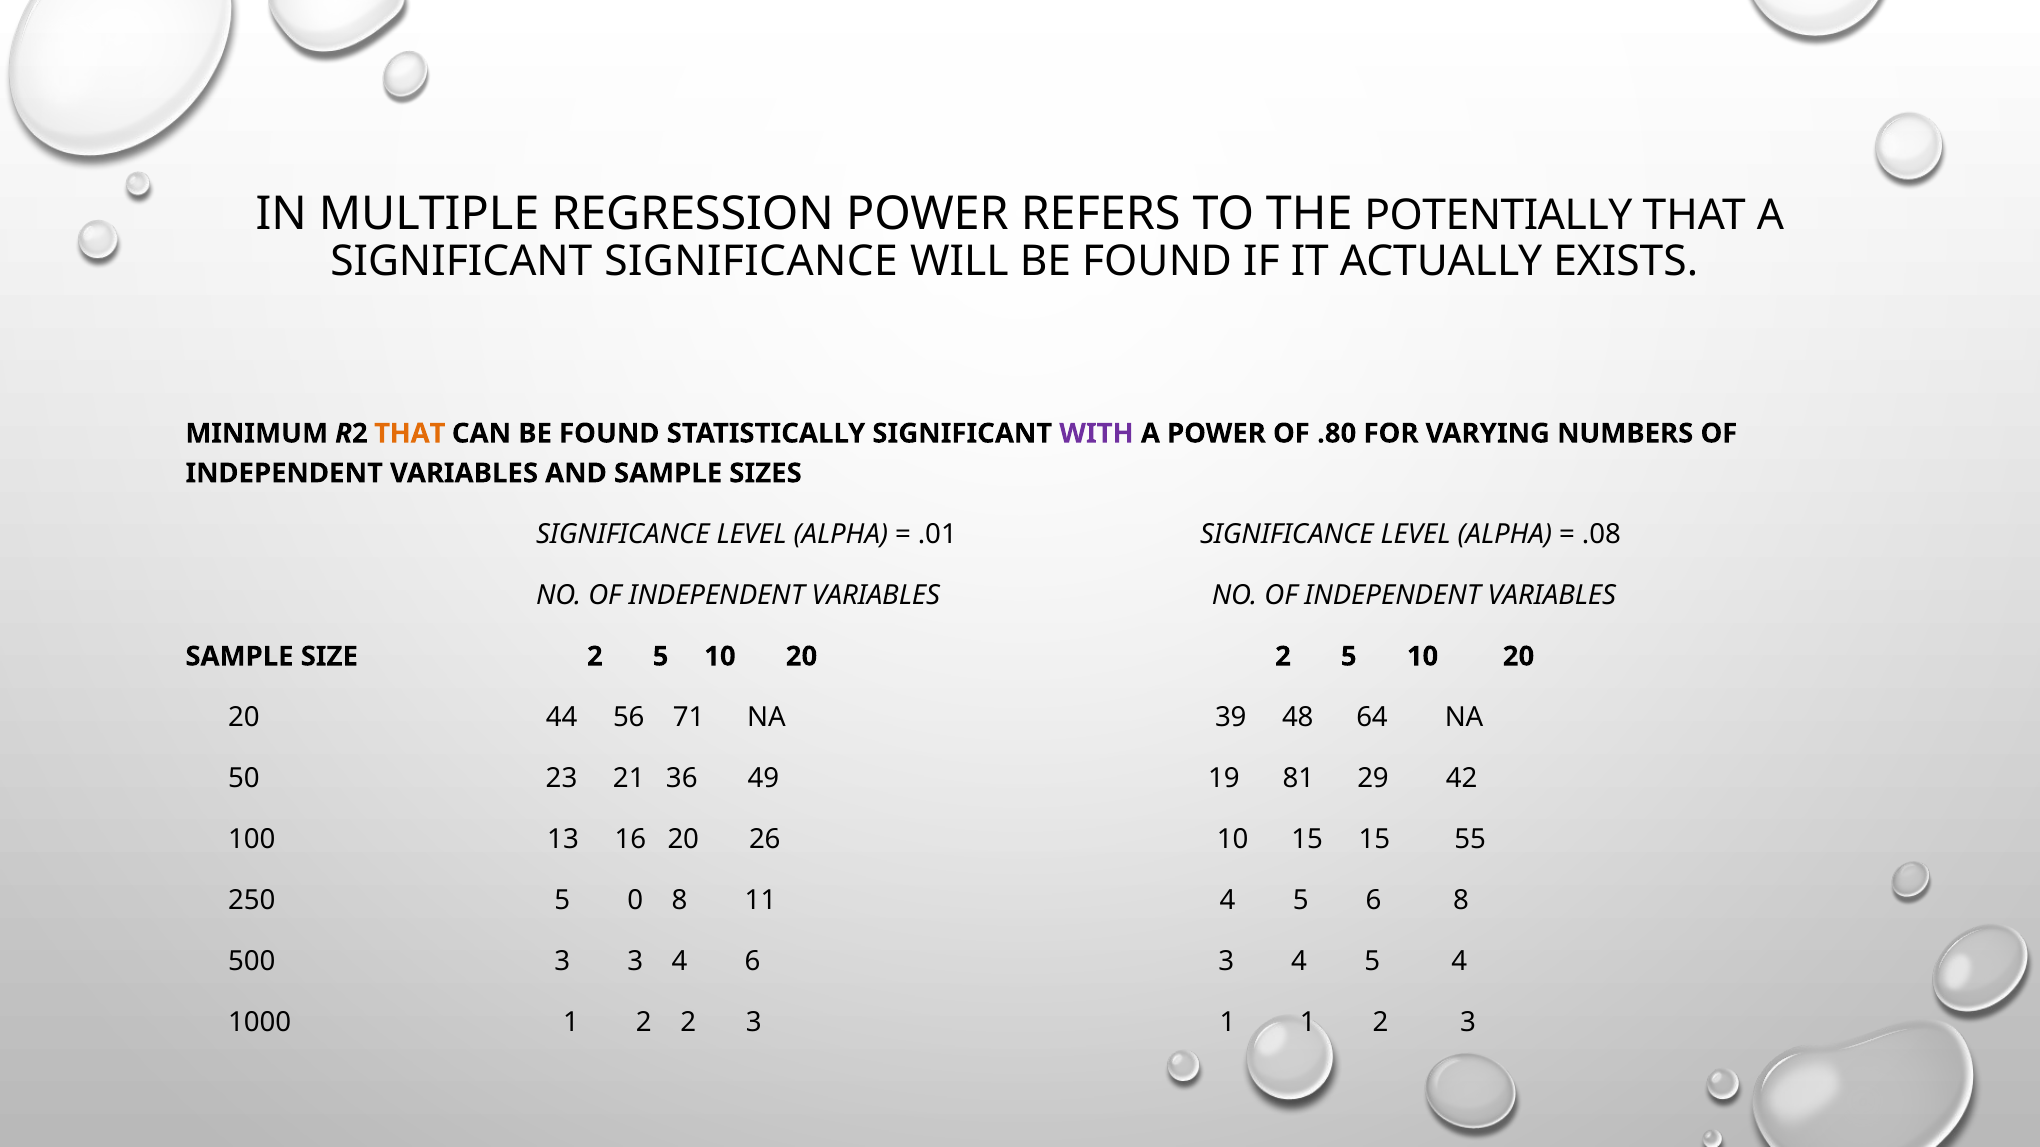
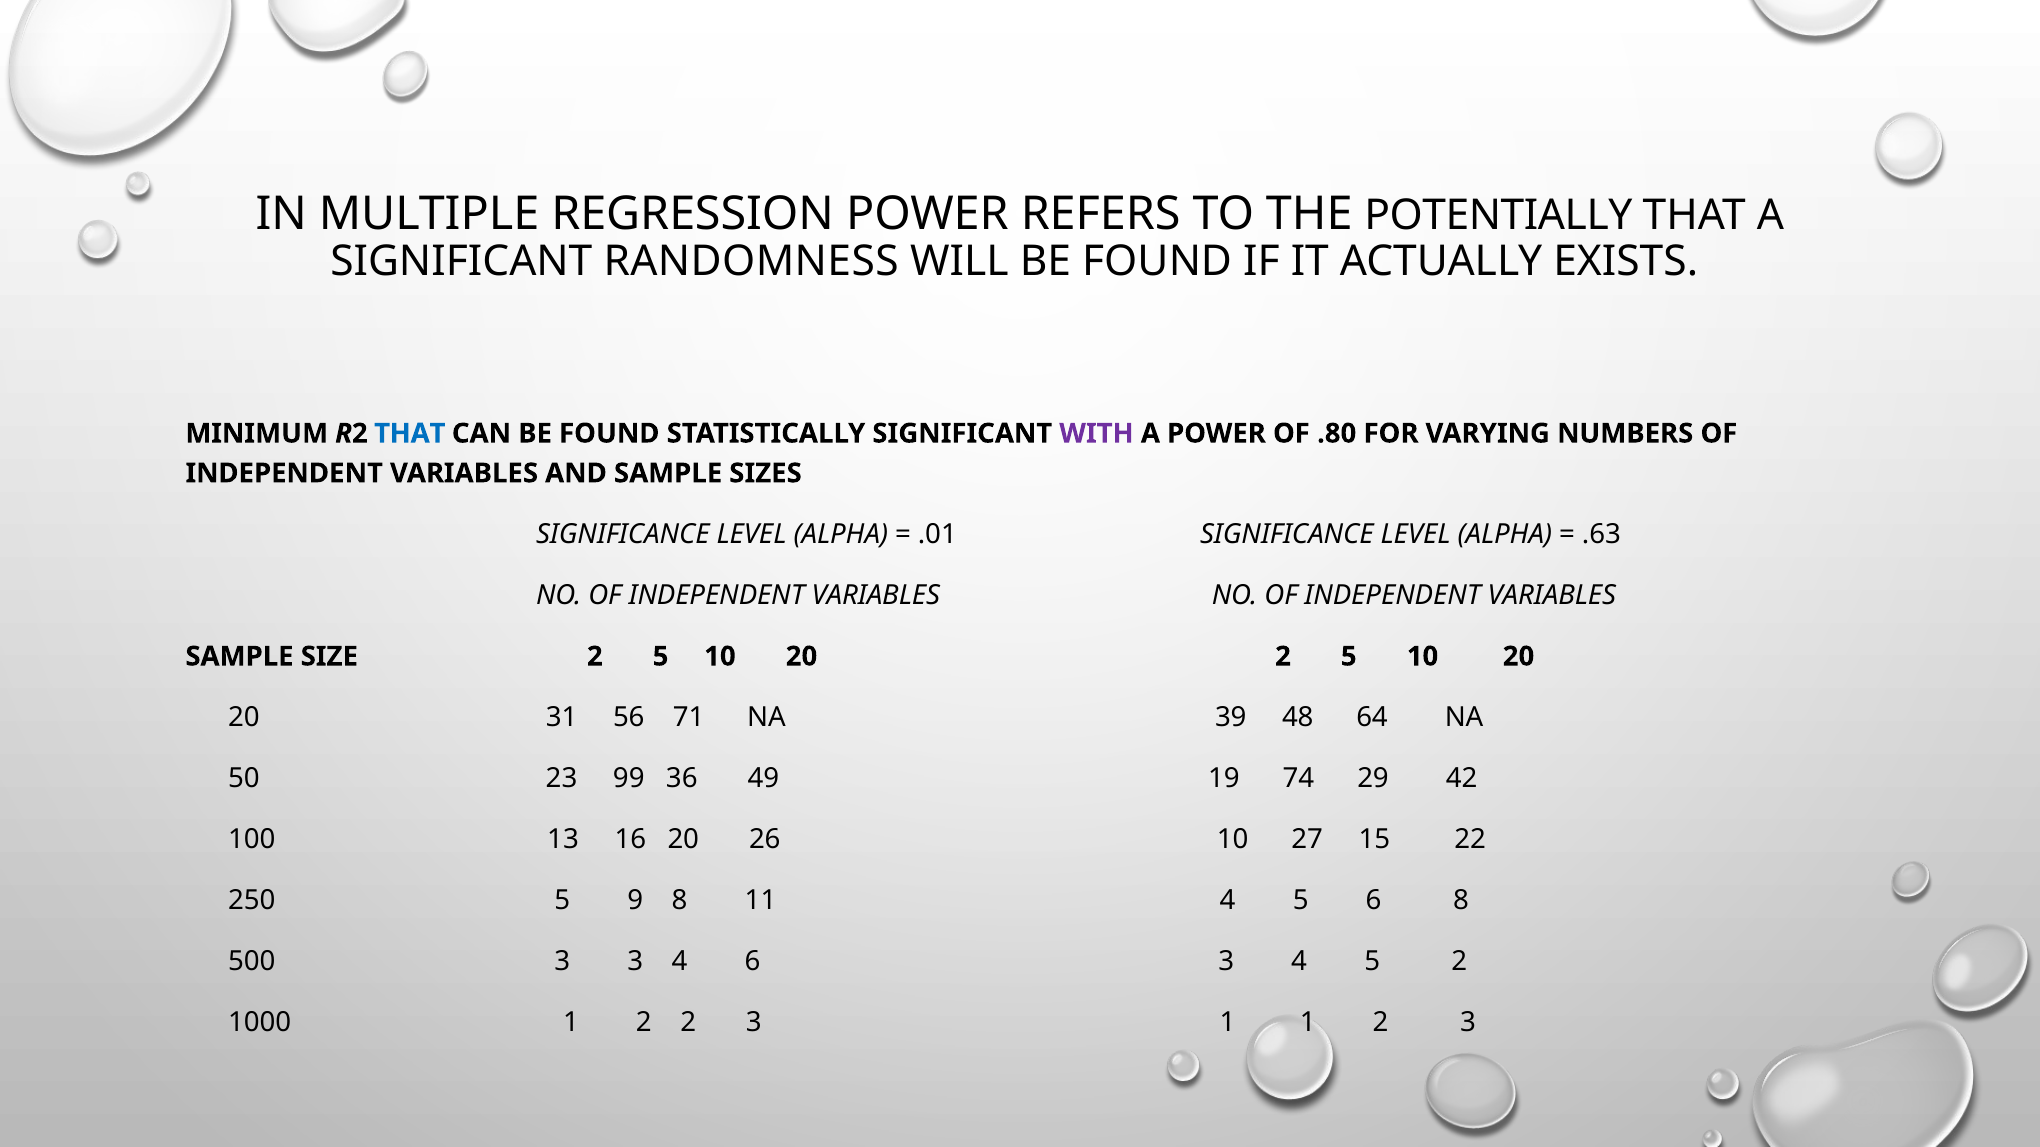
SIGNIFICANT SIGNIFICANCE: SIGNIFICANCE -> RANDOMNESS (751, 262)
THAT colour: orange -> blue (410, 434)
.08: .08 -> .63 (1601, 535)
44: 44 -> 31 (562, 718)
21: 21 -> 99 (629, 779)
81: 81 -> 74 (1298, 779)
10 15: 15 -> 27 (1307, 840)
55: 55 -> 22 (1470, 840)
0: 0 -> 9 (635, 901)
5 4: 4 -> 2 (1459, 962)
